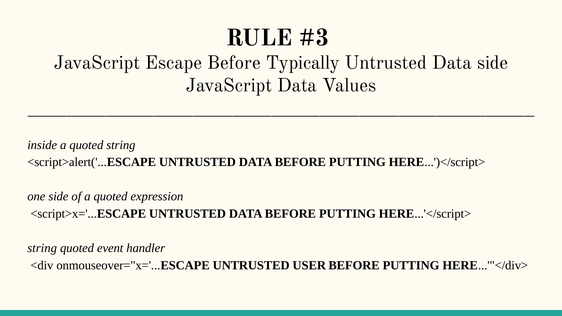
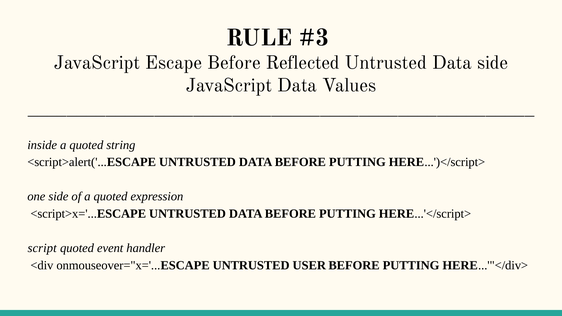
Typically: Typically -> Reflected (303, 63)
string: string -> script (42, 248)
